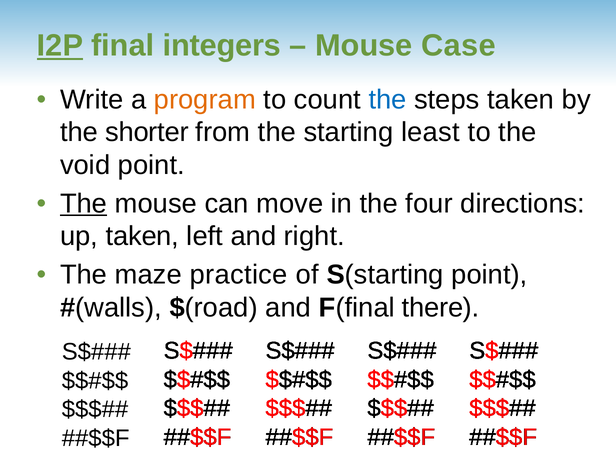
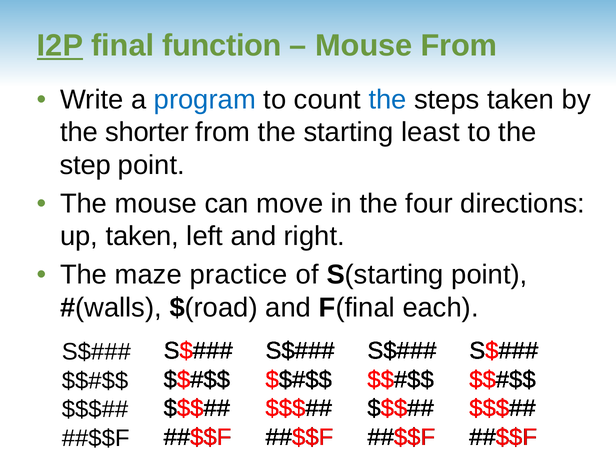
integers: integers -> function (222, 46)
Mouse Case: Case -> From (459, 46)
program colour: orange -> blue (205, 99)
void: void -> step (85, 165)
The underline: present -> none (84, 204)
there: there -> each (441, 308)
